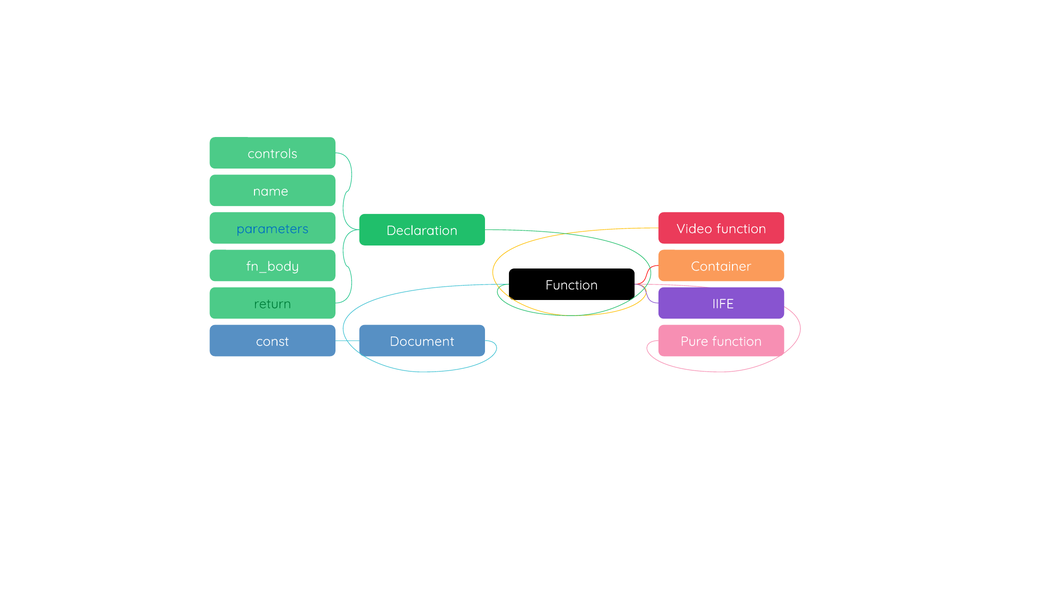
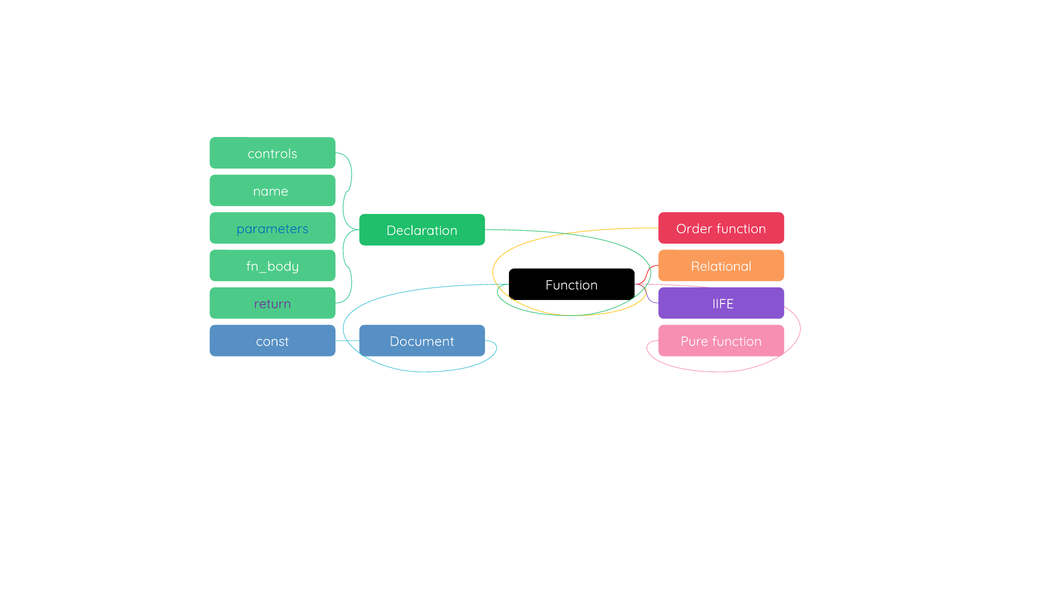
Video: Video -> Order (694, 229)
Container: Container -> Relational (721, 267)
return colour: green -> purple (273, 304)
